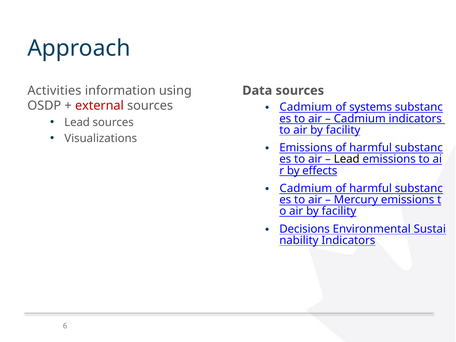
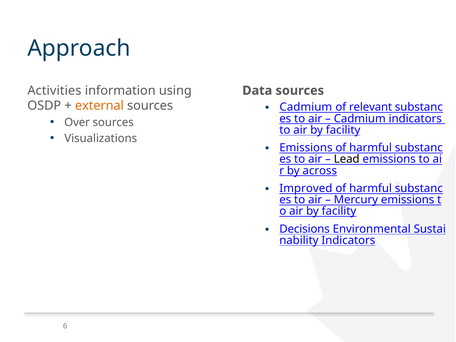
external colour: red -> orange (99, 106)
systems: systems -> relevant (371, 107)
Lead: Lead -> Over (77, 122)
effects: effects -> across (320, 171)
Cadmium: Cadmium -> Improved (306, 188)
